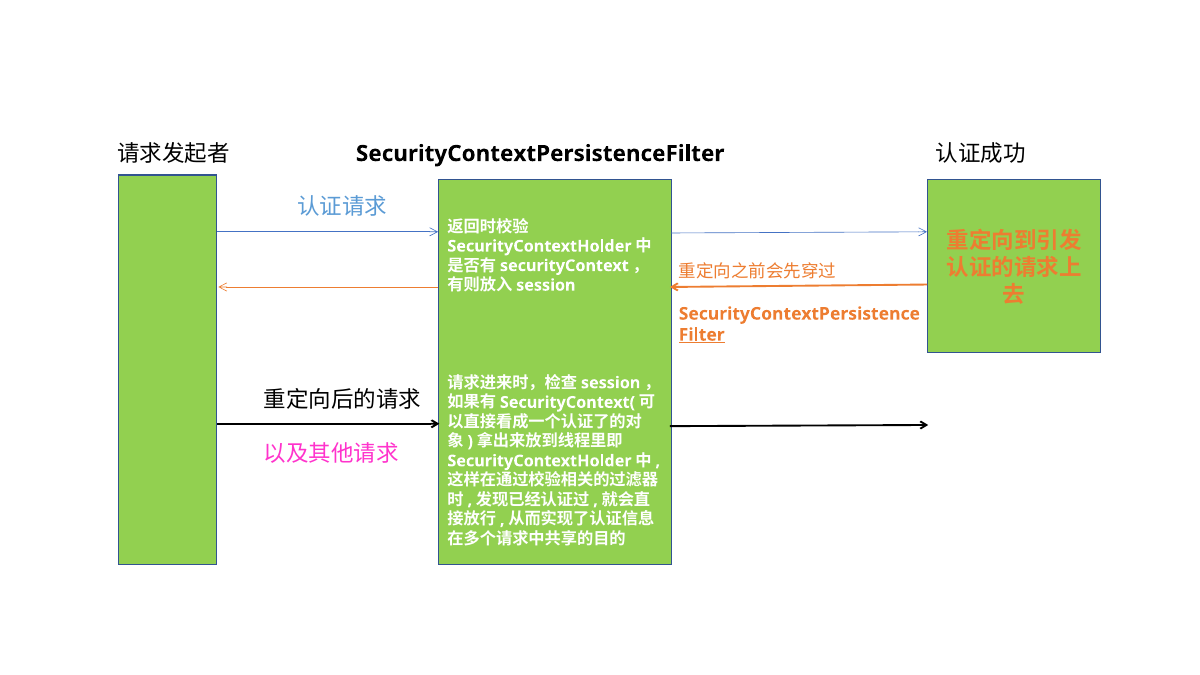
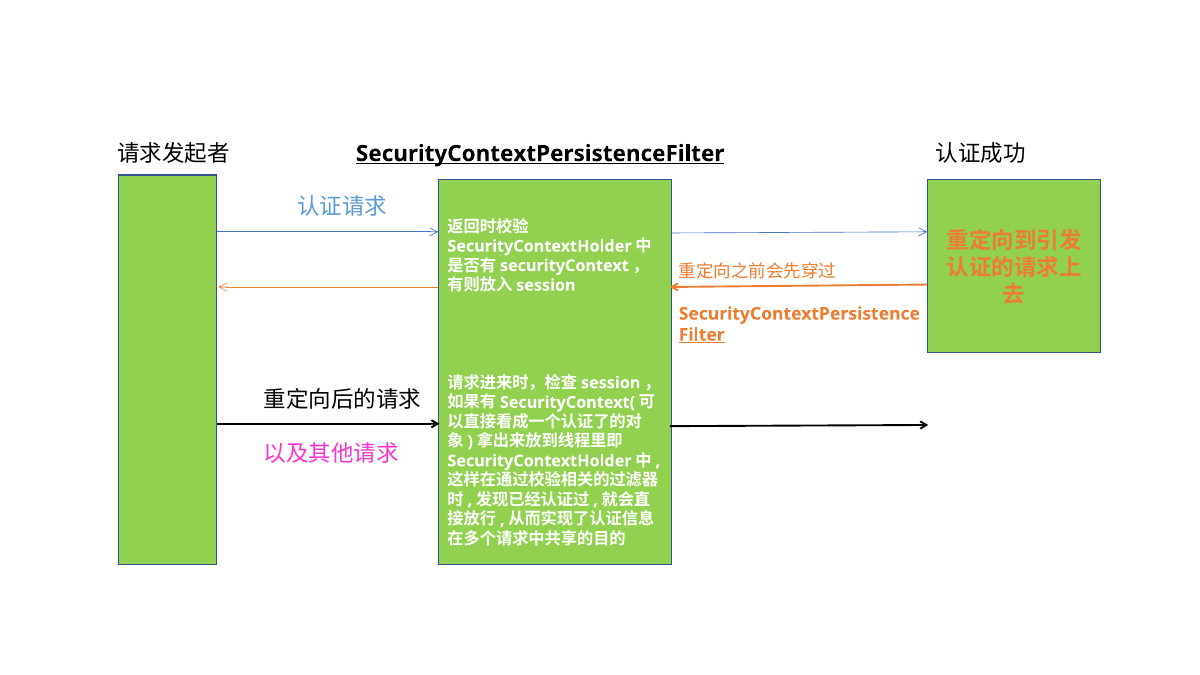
SecurityContextPersistenceFilter underline: none -> present (540, 154)
